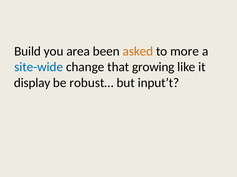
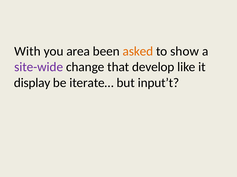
Build: Build -> With (27, 51)
more: more -> show (185, 51)
site-wide colour: blue -> purple (39, 67)
growing: growing -> develop (153, 67)
robust…: robust… -> iterate… (92, 83)
